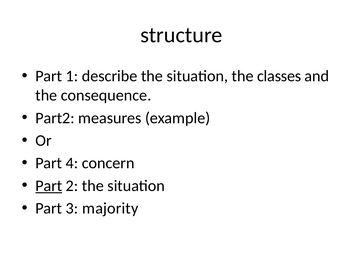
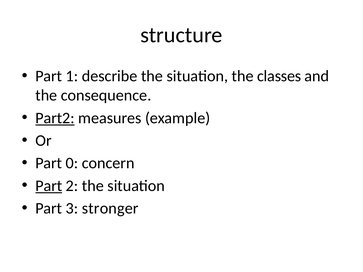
Part2 underline: none -> present (55, 118)
4: 4 -> 0 (72, 163)
majority: majority -> stronger (110, 208)
